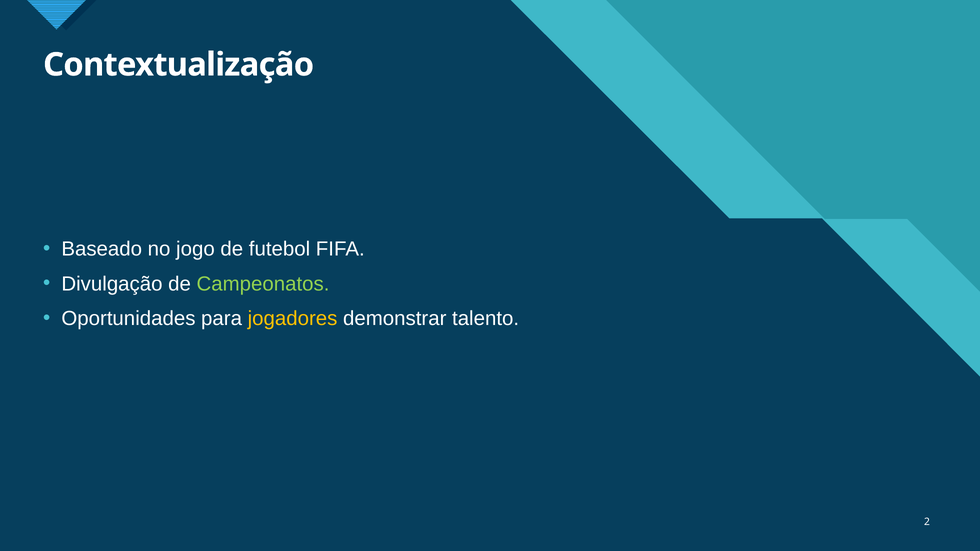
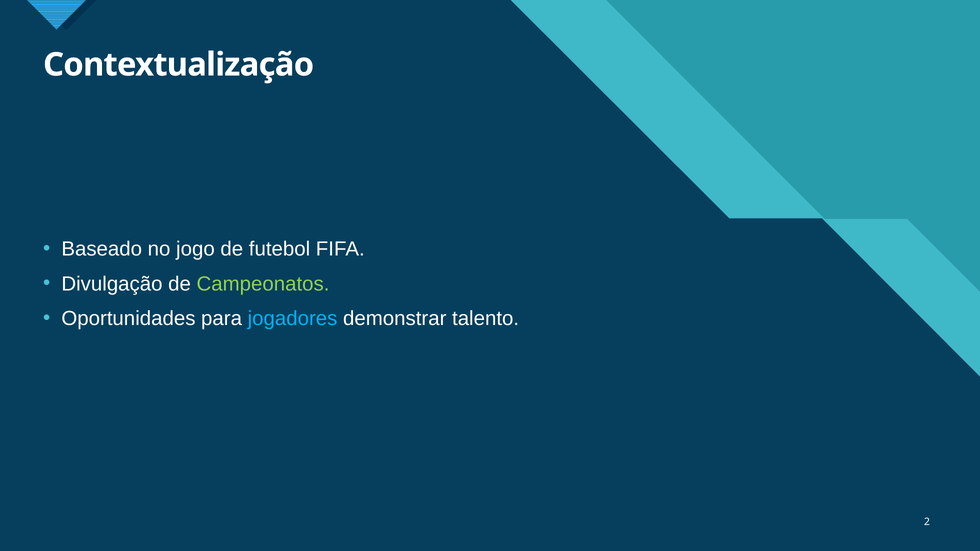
jogadores colour: yellow -> light blue (293, 319)
